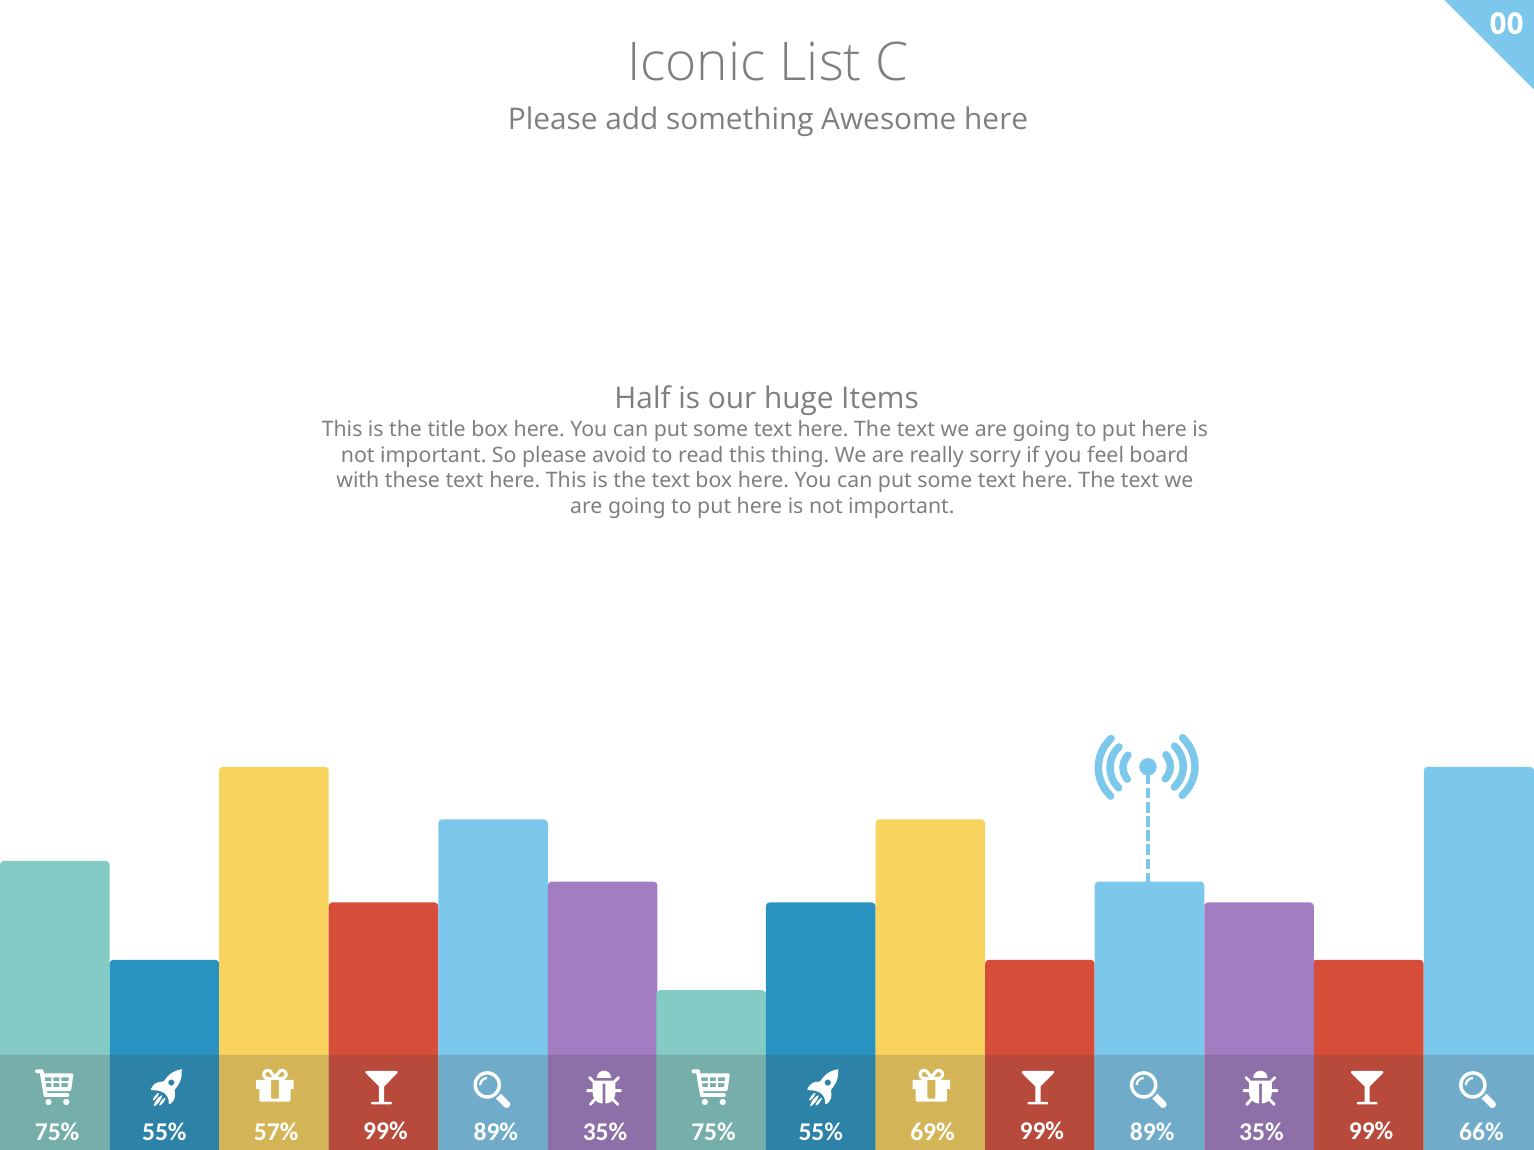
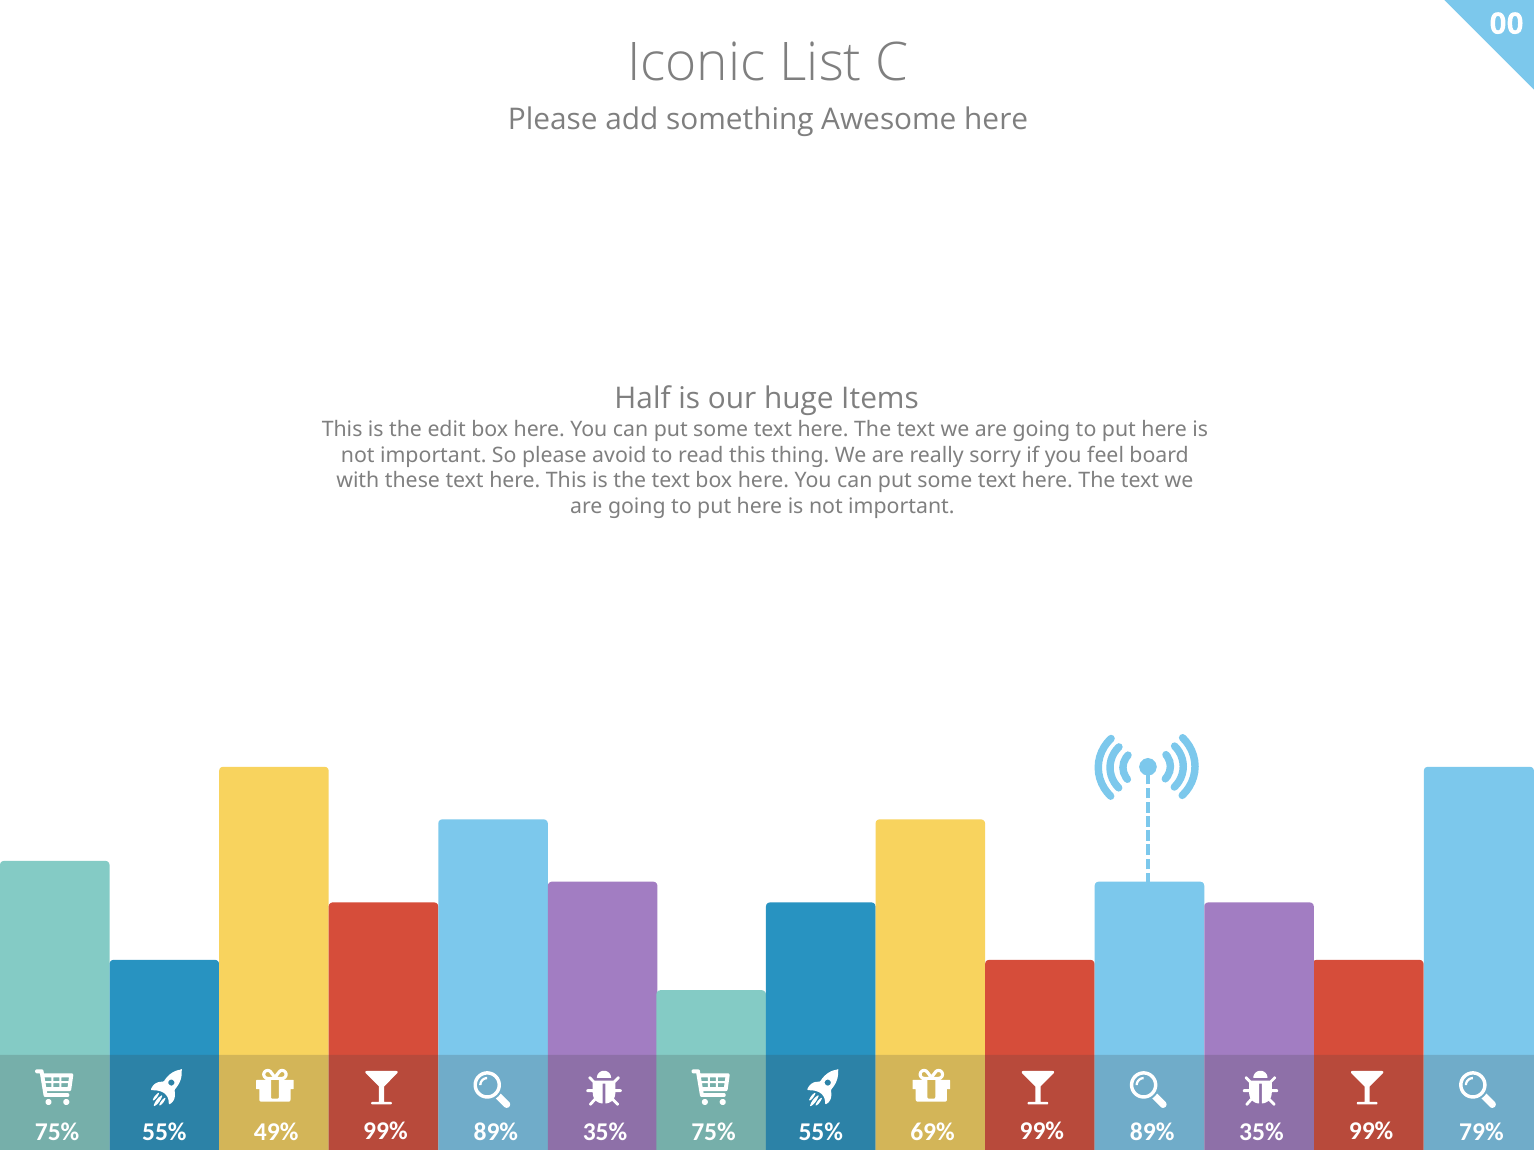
title: title -> edit (447, 430)
57%: 57% -> 49% (276, 1132)
66%: 66% -> 79% (1481, 1132)
